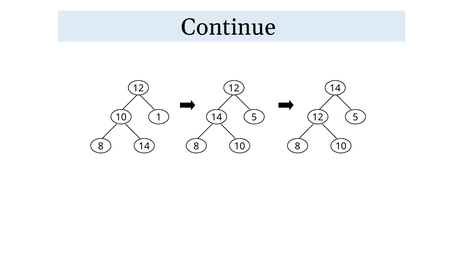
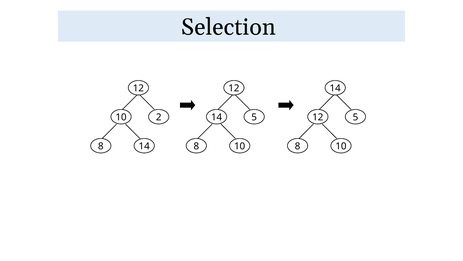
Continue: Continue -> Selection (229, 27)
1: 1 -> 2 (159, 117)
